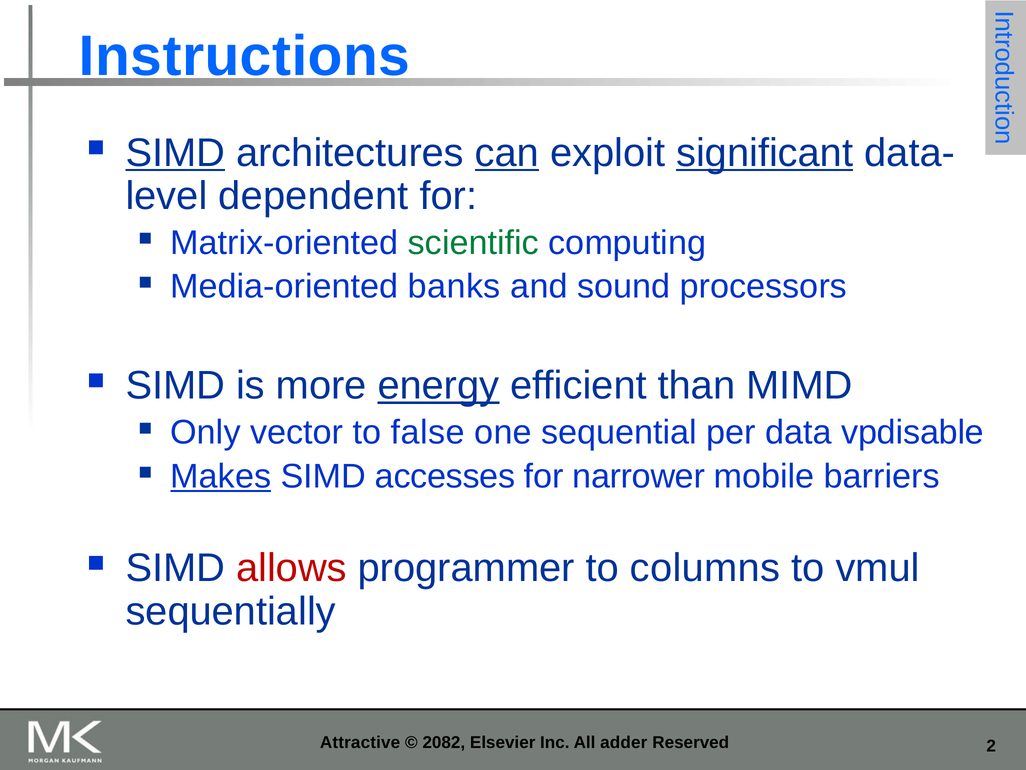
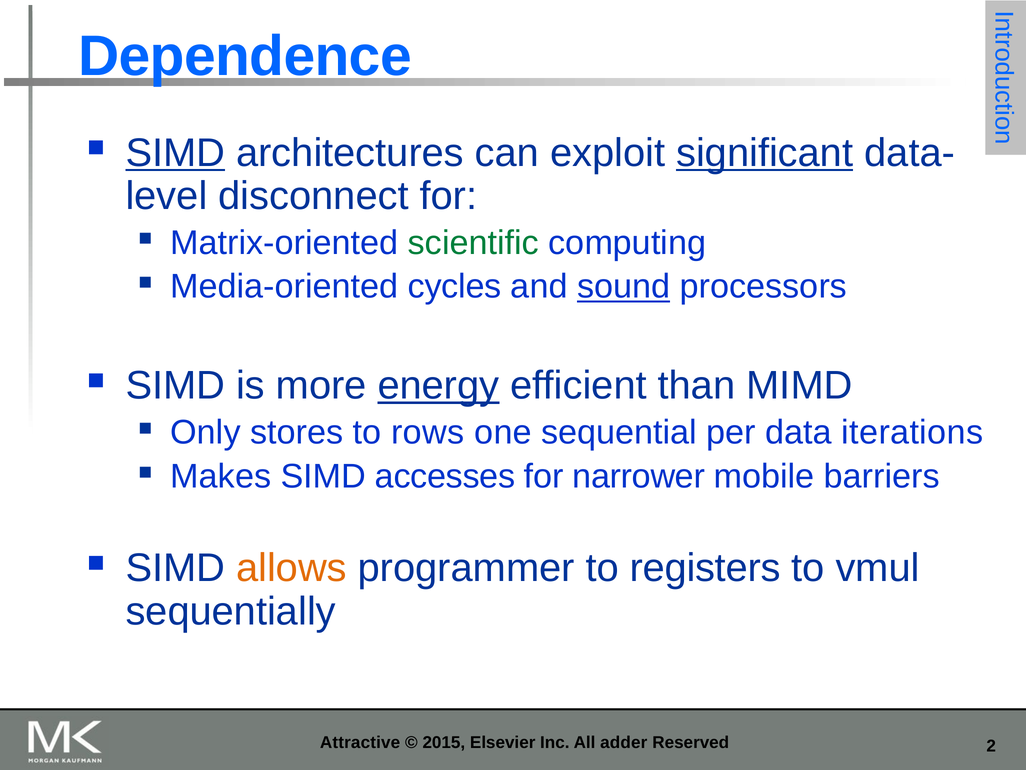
Instructions: Instructions -> Dependence (245, 56)
can underline: present -> none (507, 153)
dependent: dependent -> disconnect (314, 196)
banks: banks -> cycles (455, 286)
sound underline: none -> present (624, 286)
vector: vector -> stores (297, 432)
false: false -> rows (428, 432)
vpdisable: vpdisable -> iterations (912, 432)
Makes underline: present -> none (221, 476)
allows colour: red -> orange (291, 568)
columns: columns -> registers (705, 568)
2082: 2082 -> 2015 (444, 742)
